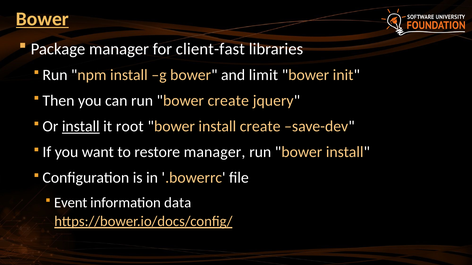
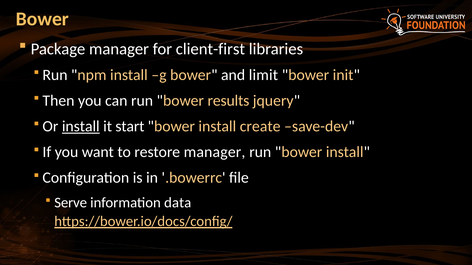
Bower underline: present -> none (42, 19)
client-fast: client-fast -> client-first (210, 49)
bower create: create -> results (228, 101)
root: root -> start (130, 127)
Event: Event -> Serve (71, 203)
